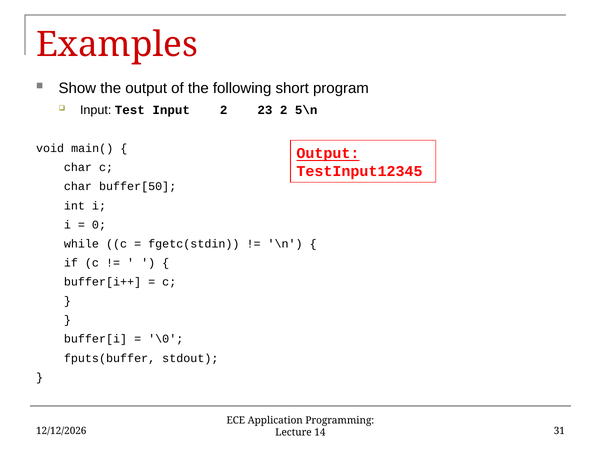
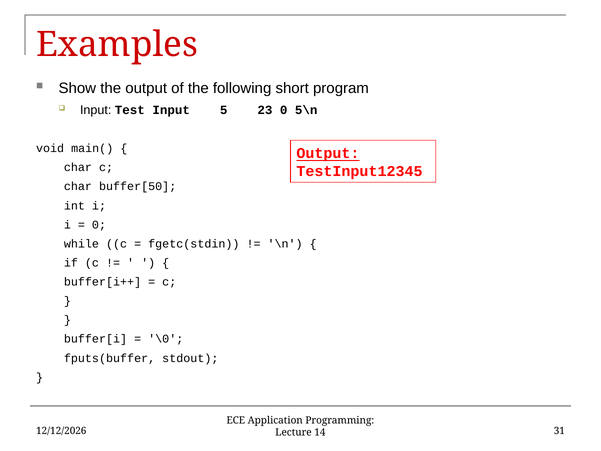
Input 2: 2 -> 5 (224, 110)
23 2: 2 -> 0 (284, 110)
